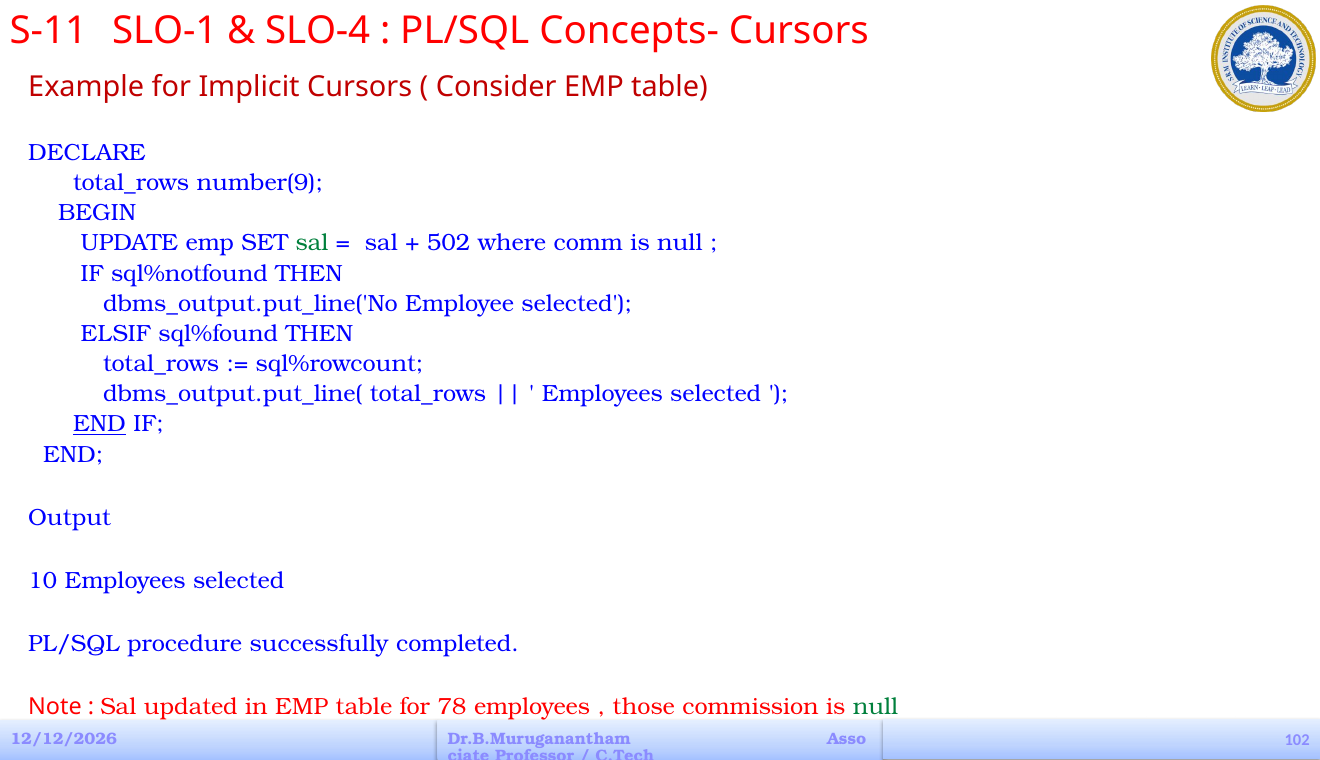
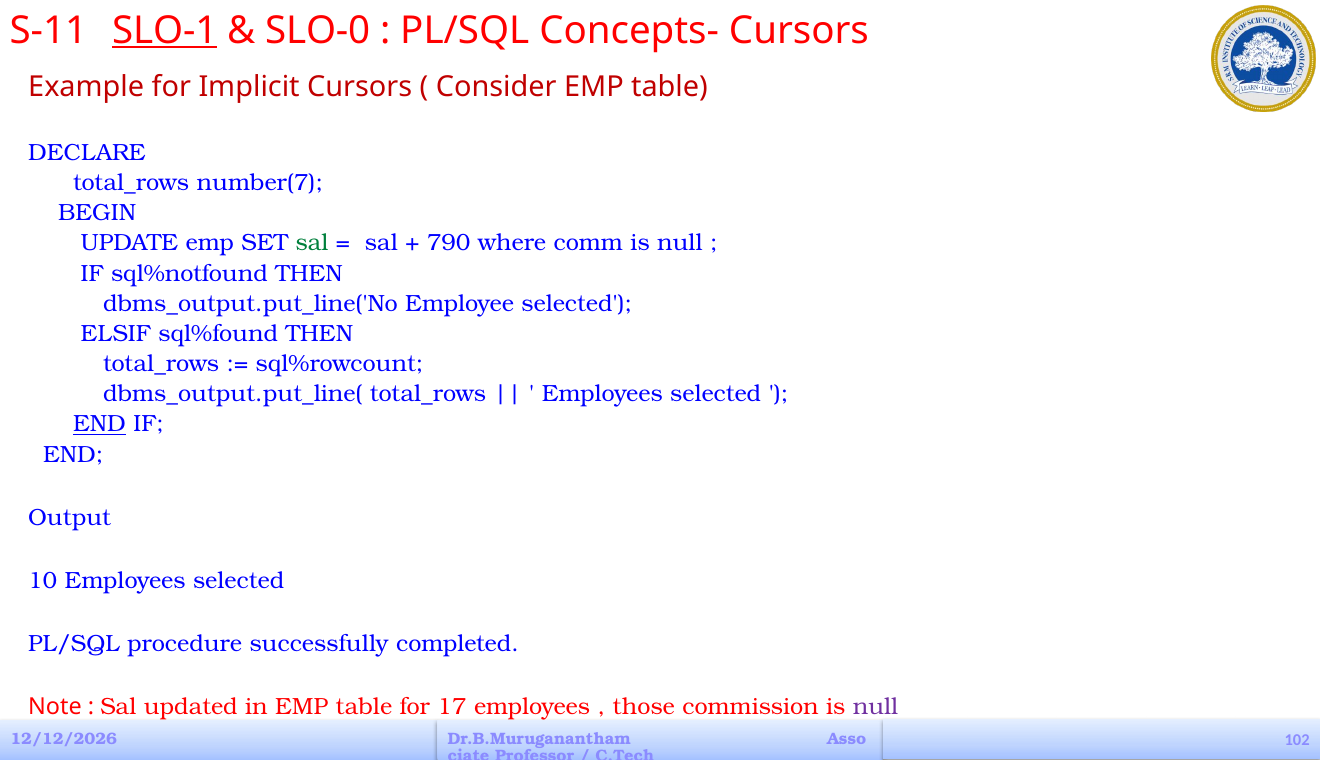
SLO-1 underline: none -> present (165, 31)
SLO-4: SLO-4 -> SLO-0 (318, 31)
number(9: number(9 -> number(7 (260, 183)
502: 502 -> 790 (449, 243)
78: 78 -> 17 (452, 707)
null colour: green -> purple (876, 707)
